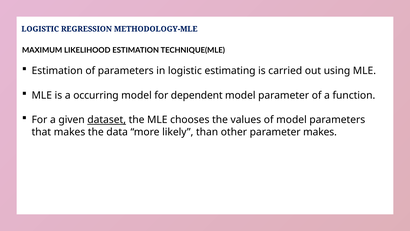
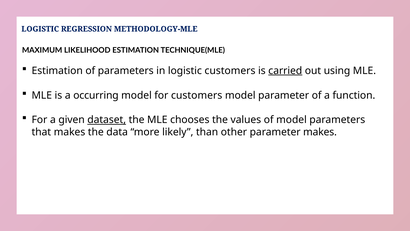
logistic estimating: estimating -> customers (230, 71)
carried underline: none -> present (285, 71)
for dependent: dependent -> customers (197, 95)
